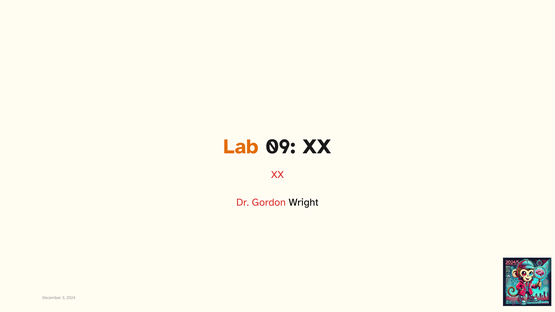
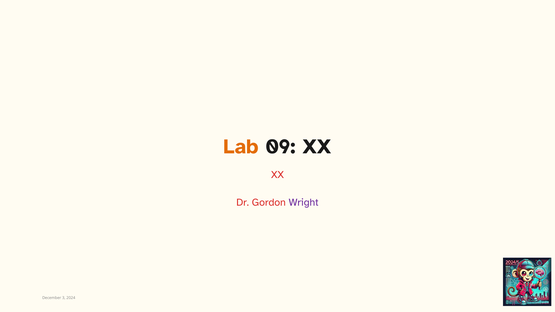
Wright colour: black -> purple (304, 203)
